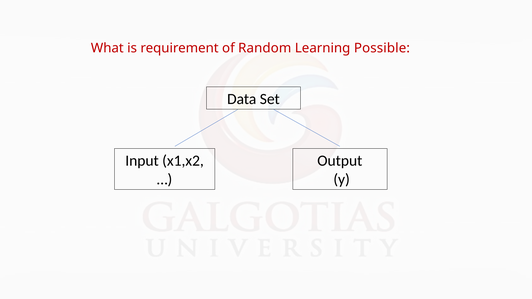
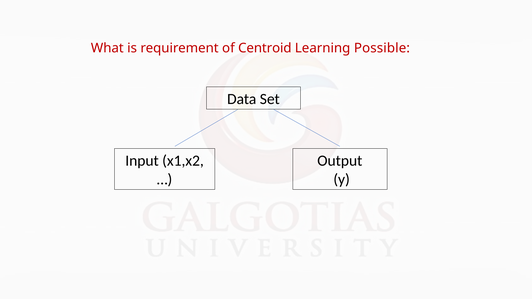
Random: Random -> Centroid (265, 48)
